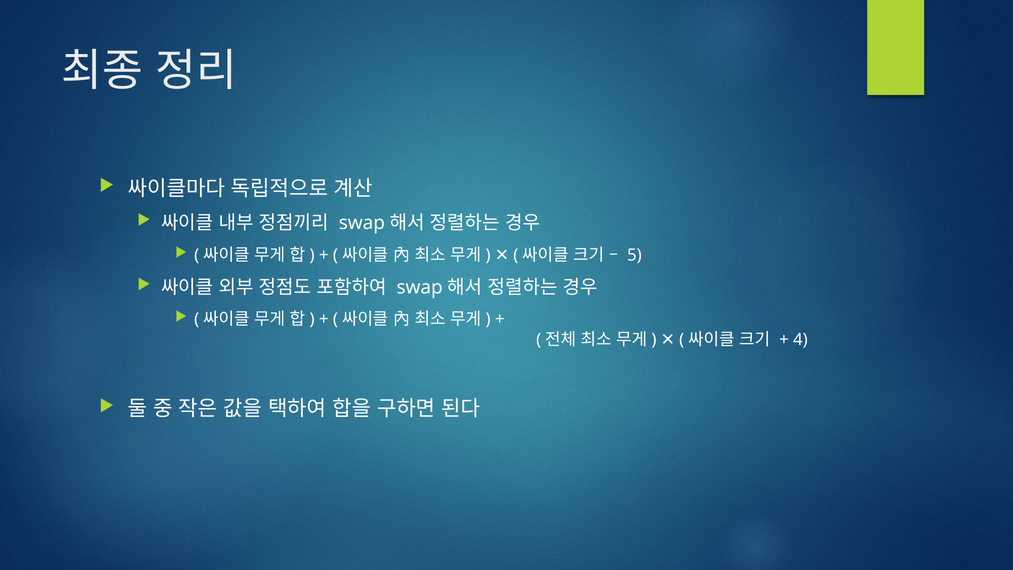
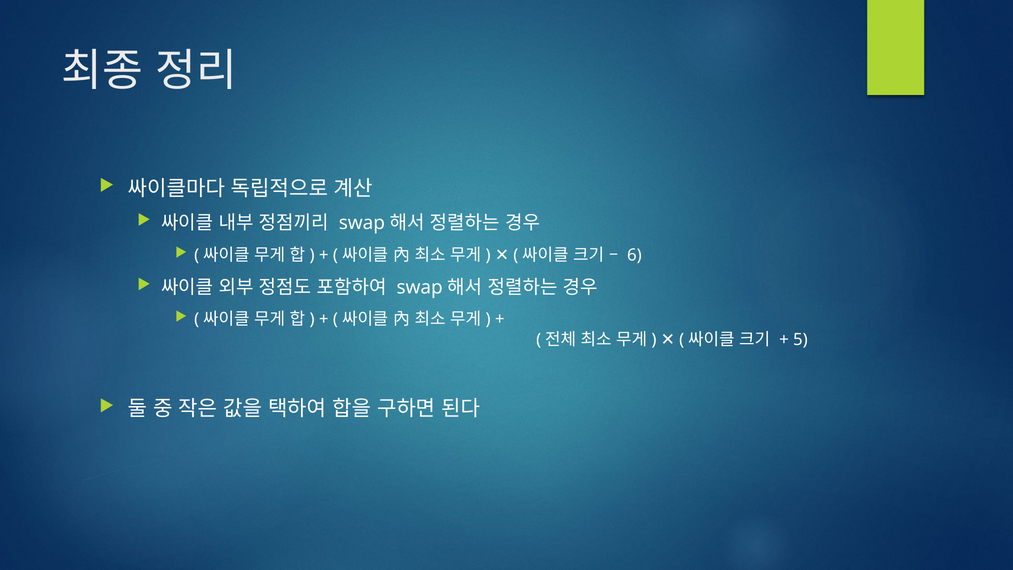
5: 5 -> 6 (634, 255)
4: 4 -> 5 (800, 339)
